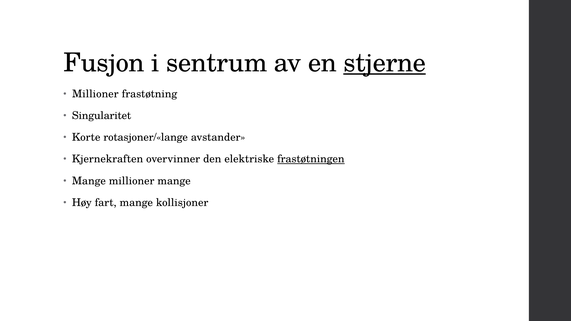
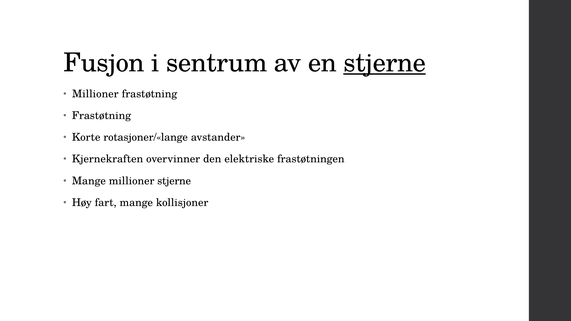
Singularitet: Singularitet -> Frastøtning (101, 116)
frastøtningen underline: present -> none (311, 159)
millioner mange: mange -> stjerne (174, 181)
